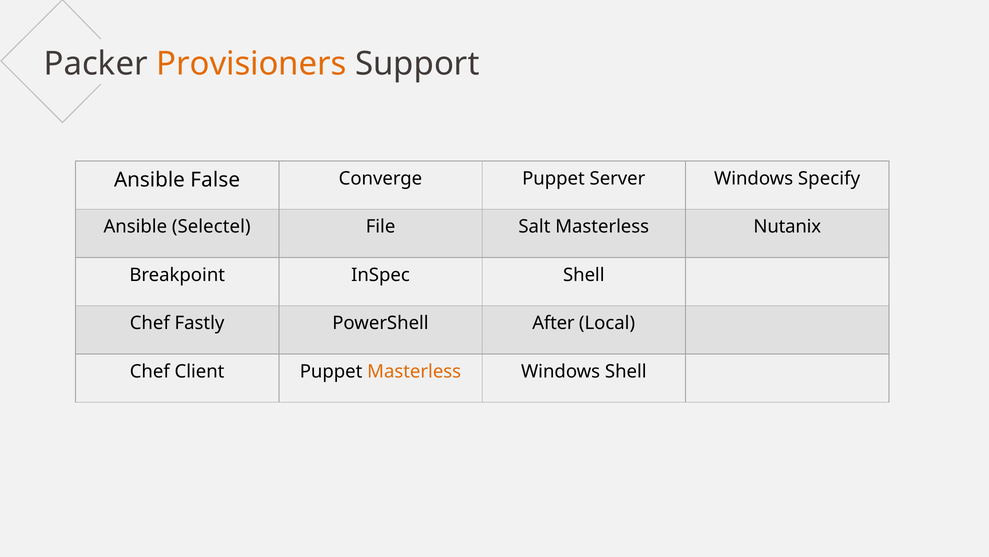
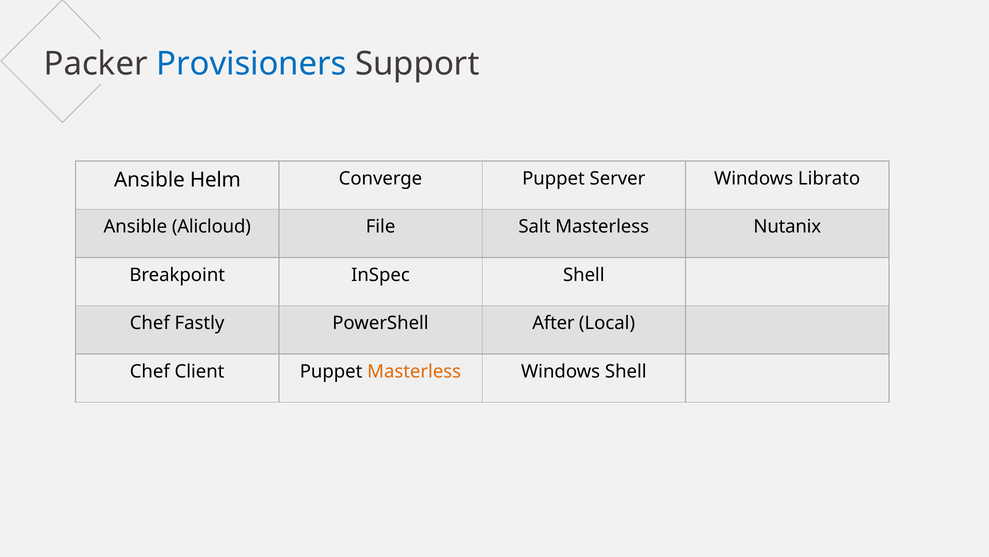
Provisioners colour: orange -> blue (251, 64)
False: False -> Helm (215, 180)
Specify: Specify -> Librato (829, 178)
Selectel: Selectel -> Alicloud (211, 226)
